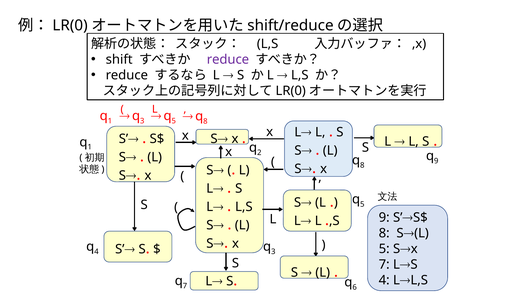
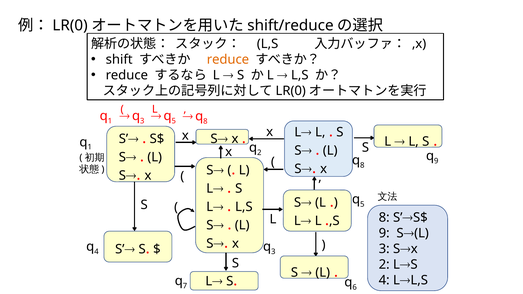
reduce colour: purple -> orange (228, 60)
9: 9 -> 8 (384, 218)
8: 8 -> 9 (384, 233)
5: 5 -> 3 (384, 249)
7: 7 -> 2 (384, 265)
